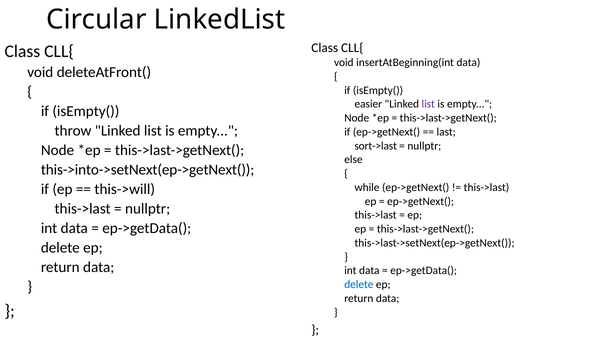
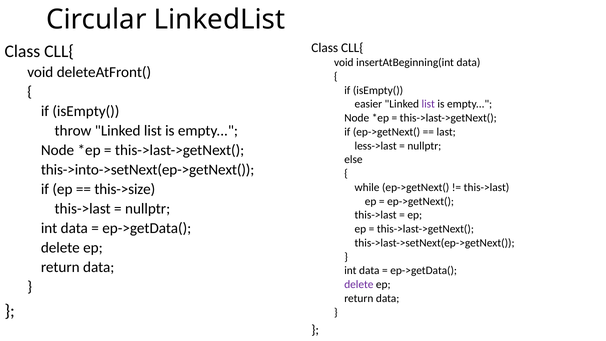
sort->last: sort->last -> less->last (376, 146)
this->will: this->will -> this->size (125, 189)
delete colour: blue -> purple (359, 284)
